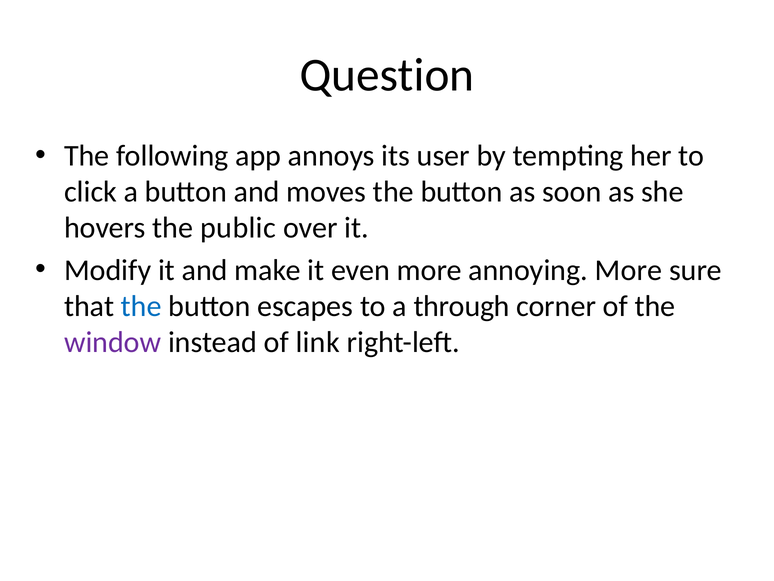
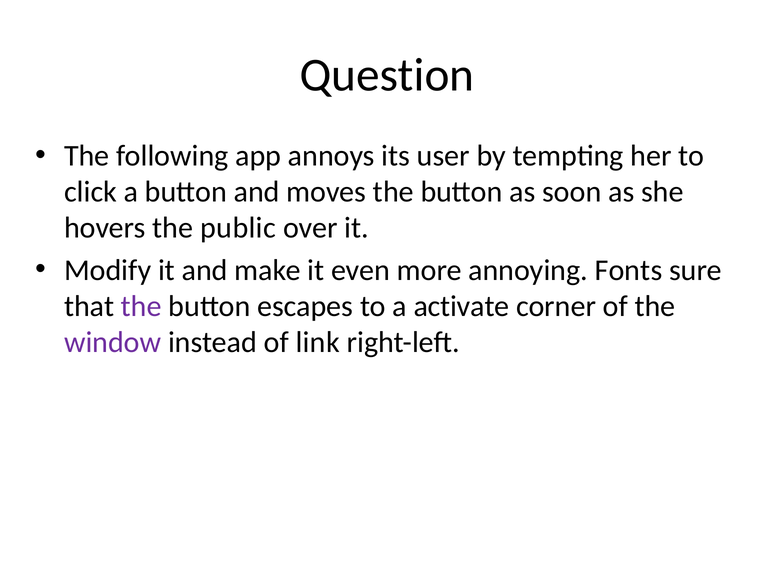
annoying More: More -> Fonts (628, 270)
the colour: blue -> purple (141, 306)
through: through -> activate (462, 306)
